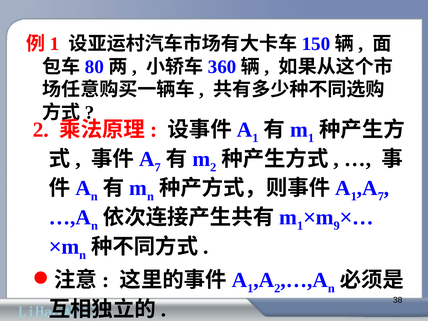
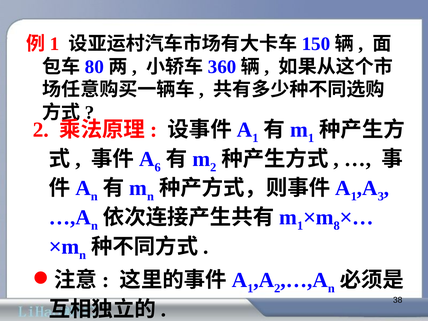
7: 7 -> 6 (158, 167)
7: 7 -> 3 (381, 196)
9: 9 -> 8 (337, 226)
